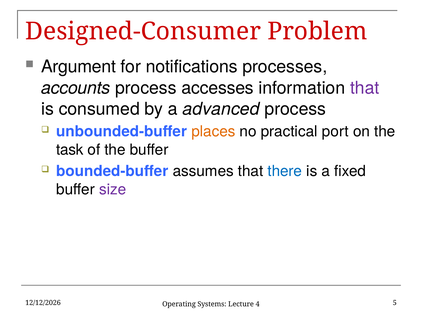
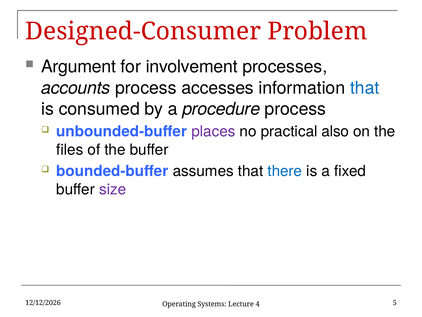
notifications: notifications -> involvement (192, 67)
that colour: purple -> blue (365, 88)
advanced: advanced -> procedure (221, 109)
places colour: orange -> purple (213, 131)
port: port -> also (335, 131)
task: task -> files (70, 150)
